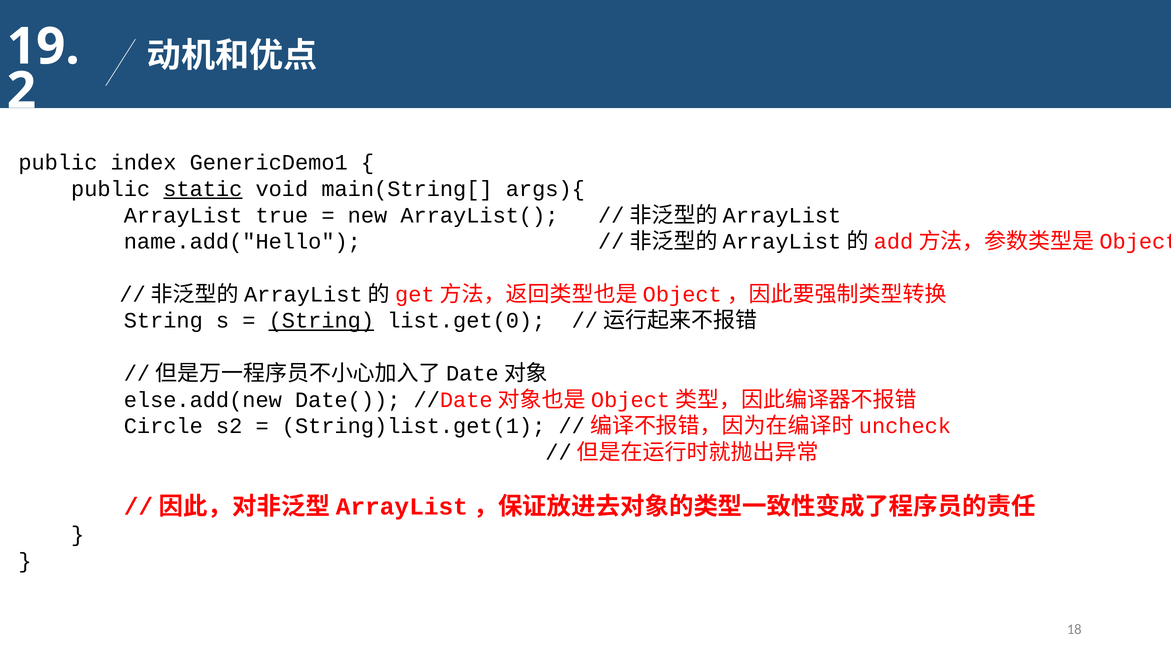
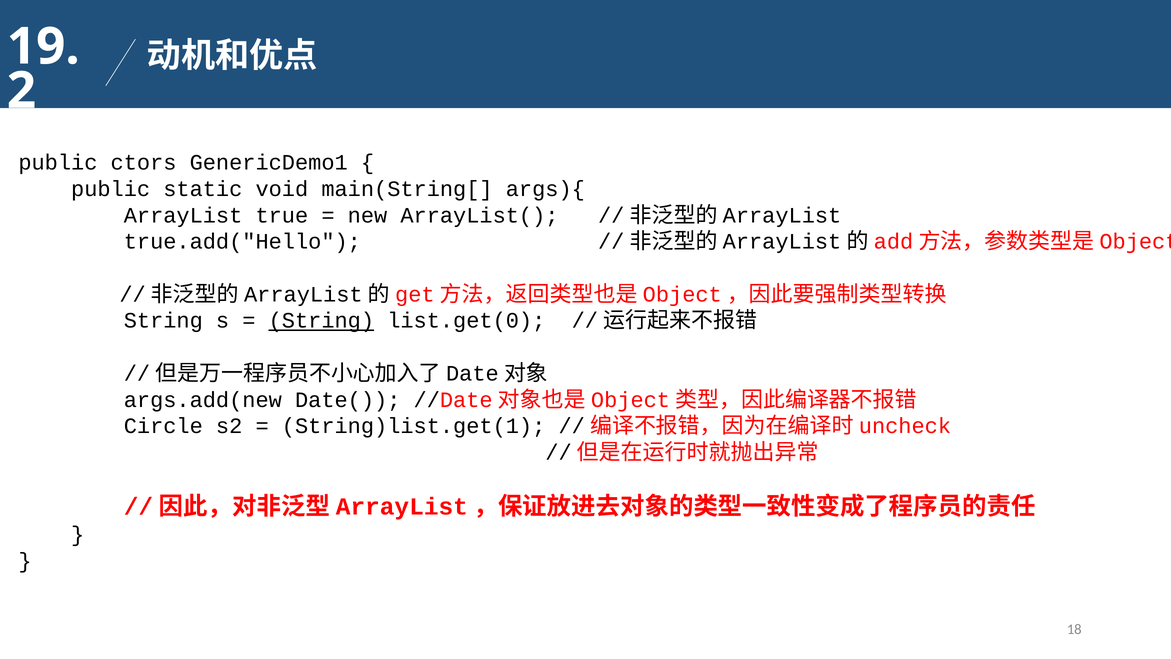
index: index -> ctors (144, 162)
static underline: present -> none (203, 189)
name.add("Hello: name.add("Hello -> true.add("Hello (242, 241)
else.add(new: else.add(new -> args.add(new (203, 400)
